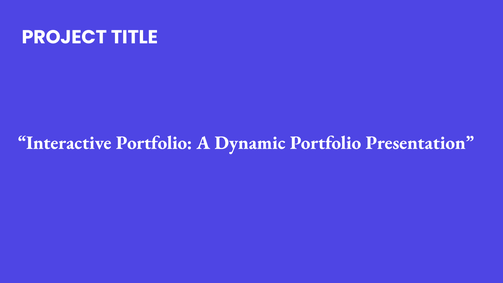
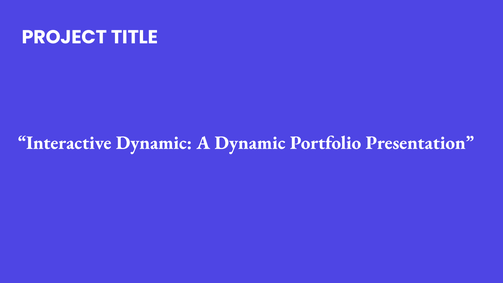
Interactive Portfolio: Portfolio -> Dynamic (154, 143)
